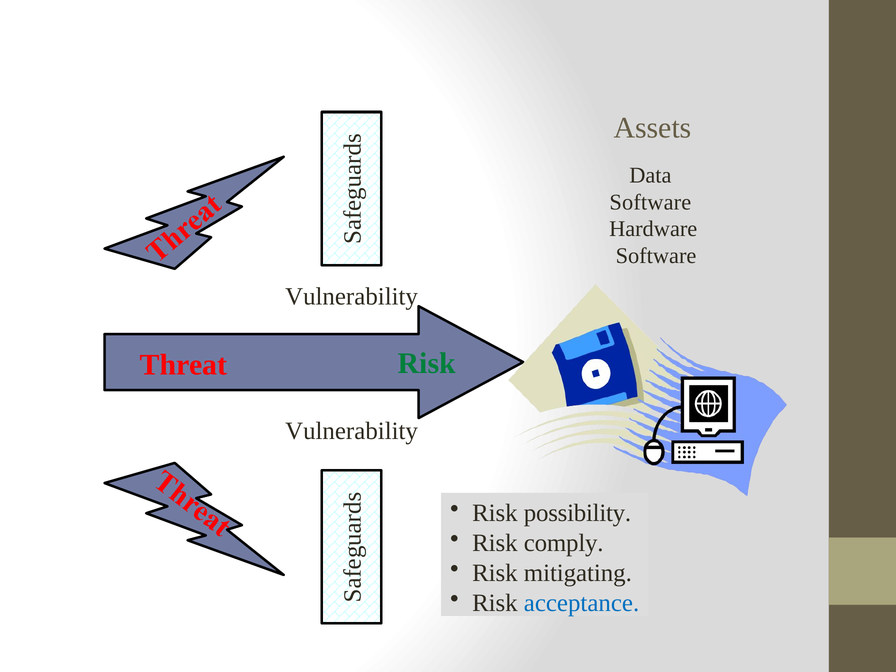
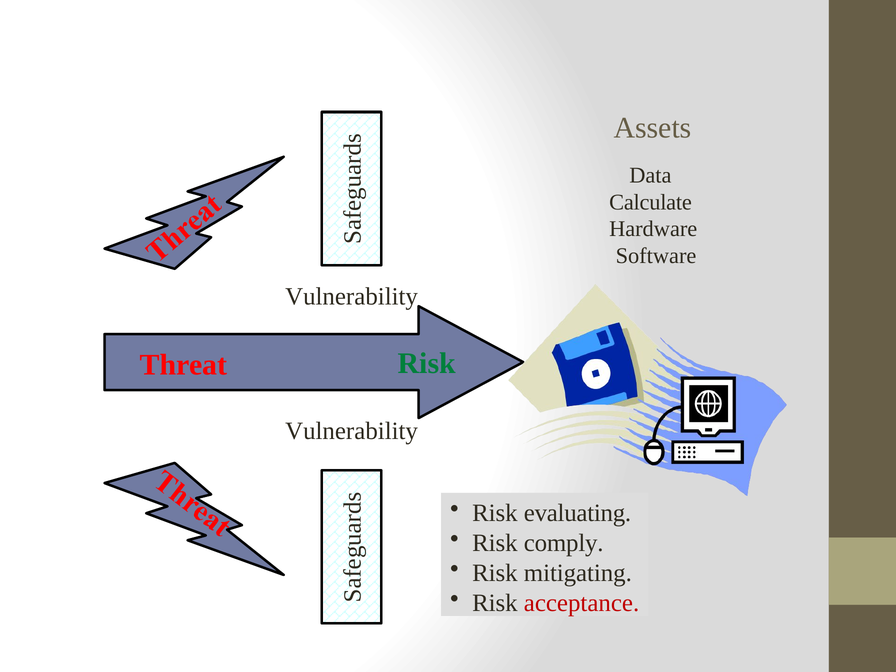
Software: Software -> Calculate (651, 202)
possibility: possibility -> evaluating (578, 513)
acceptance colour: blue -> red (582, 603)
